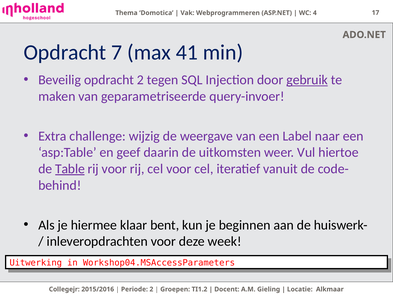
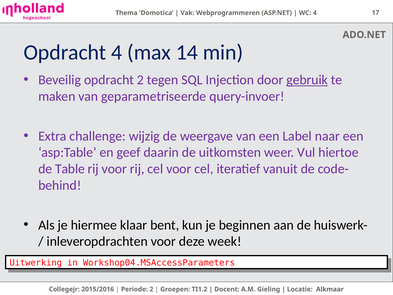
Opdracht 7: 7 -> 4 (117, 52)
41: 41 -> 14 (187, 52)
Table underline: present -> none (70, 169)
